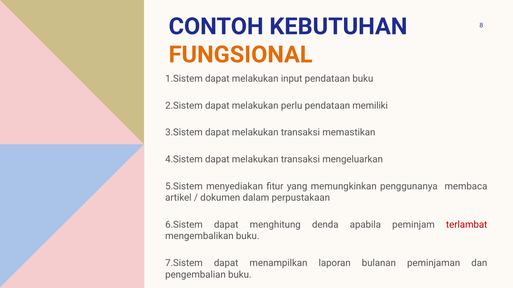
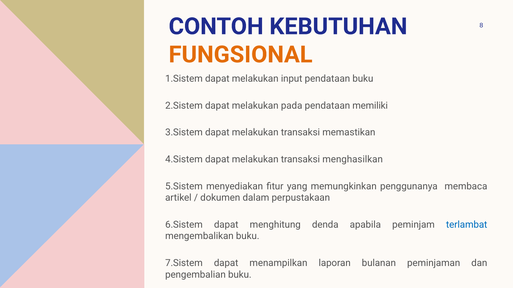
perlu: perlu -> pada (292, 106)
mengeluarkan: mengeluarkan -> menghasilkan (353, 160)
terlambat colour: red -> blue (467, 225)
